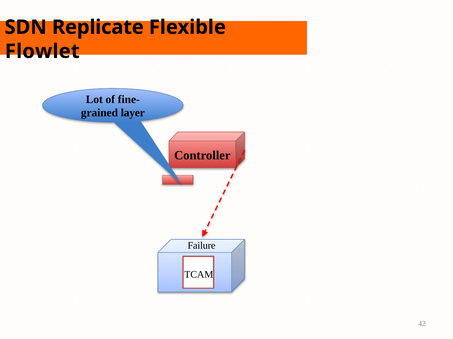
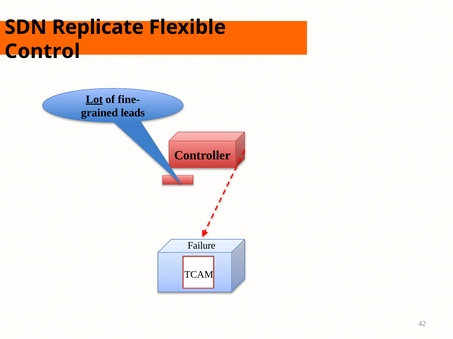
Flowlet: Flowlet -> Control (42, 51)
Lot underline: none -> present (94, 100)
layer: layer -> leads (133, 113)
